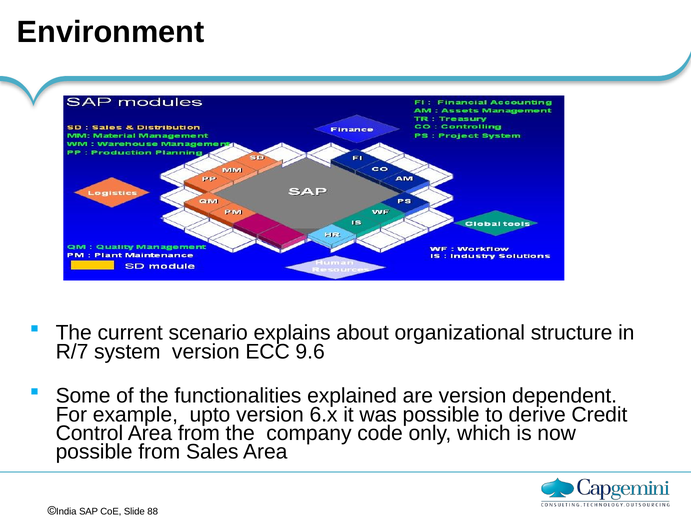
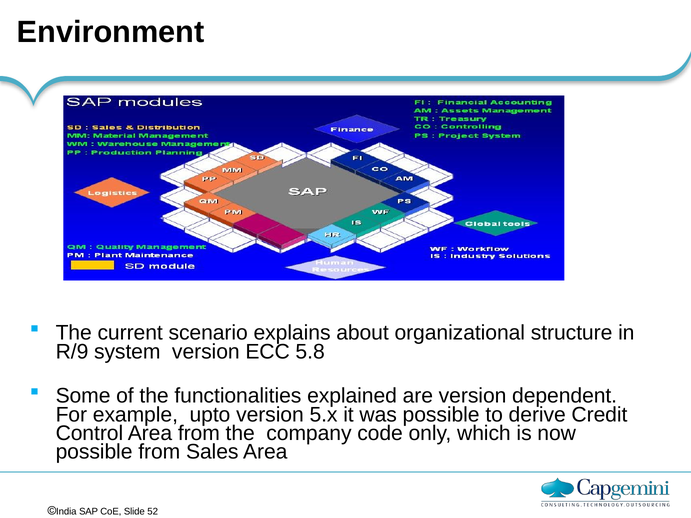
R/7: R/7 -> R/9 (72, 352)
9.6: 9.6 -> 5.8 (310, 352)
6.x: 6.x -> 5.x (324, 415)
88: 88 -> 52 (153, 512)
